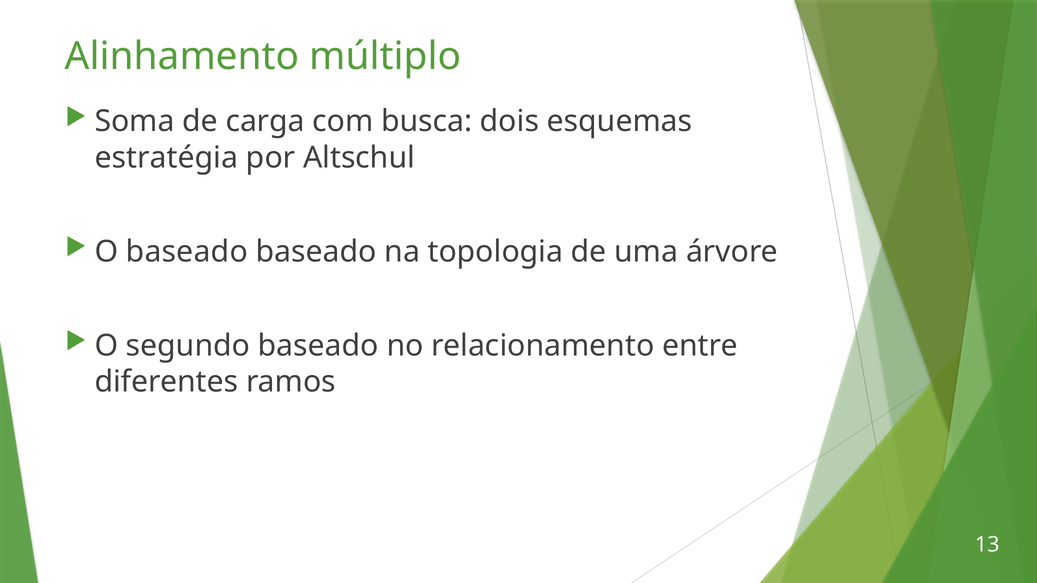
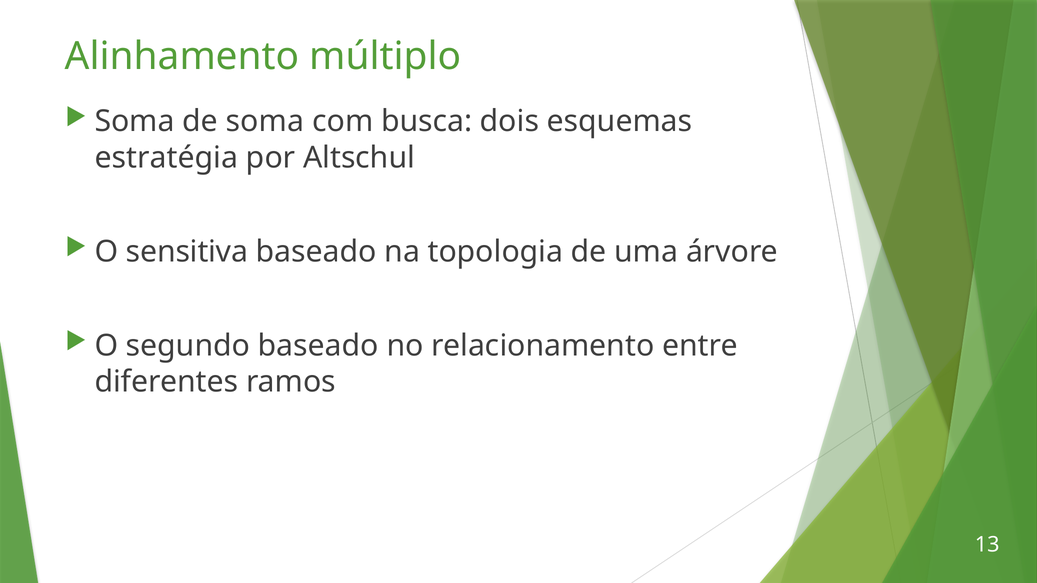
de carga: carga -> soma (265, 121)
O baseado: baseado -> sensitiva (187, 252)
